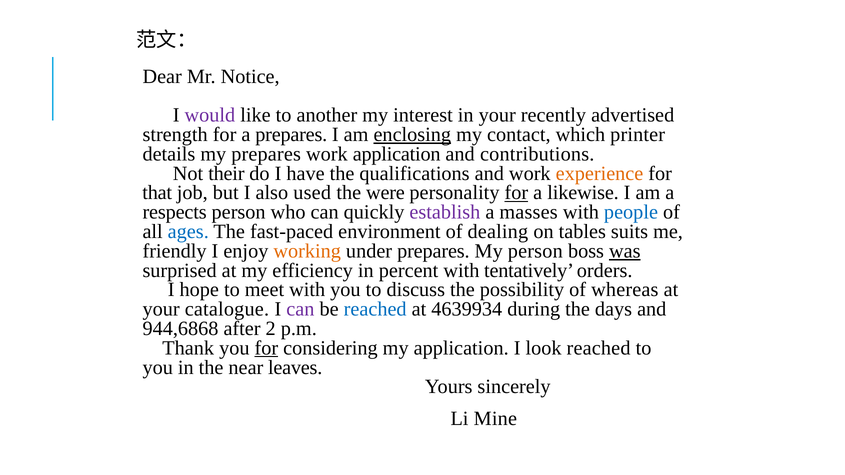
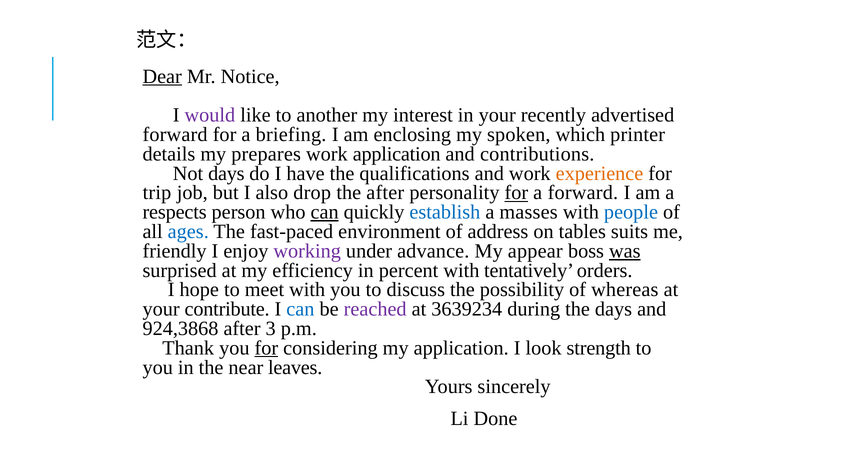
Dear underline: none -> present (162, 76)
strength: strength -> forward (175, 135)
a prepares: prepares -> briefing (291, 135)
enclosing underline: present -> none (412, 135)
contact: contact -> spoken (519, 135)
Not their: their -> days (226, 173)
that: that -> trip (157, 193)
used: used -> drop (312, 193)
the were: were -> after (385, 193)
a likewise: likewise -> forward (583, 193)
can underline: none -> present (325, 212)
establish colour: purple -> blue (445, 212)
dealing: dealing -> address (498, 232)
working colour: orange -> purple (307, 251)
under prepares: prepares -> advance (433, 251)
My person: person -> appear (535, 251)
catalogue: catalogue -> contribute (227, 309)
can colour: purple -> blue (300, 309)
reached colour: blue -> purple (375, 309)
4639934: 4639934 -> 3639234 (467, 309)
944,6868: 944,6868 -> 924,3868 (180, 329)
2: 2 -> 3 (271, 329)
look reached: reached -> strength (599, 348)
Mine: Mine -> Done (495, 419)
